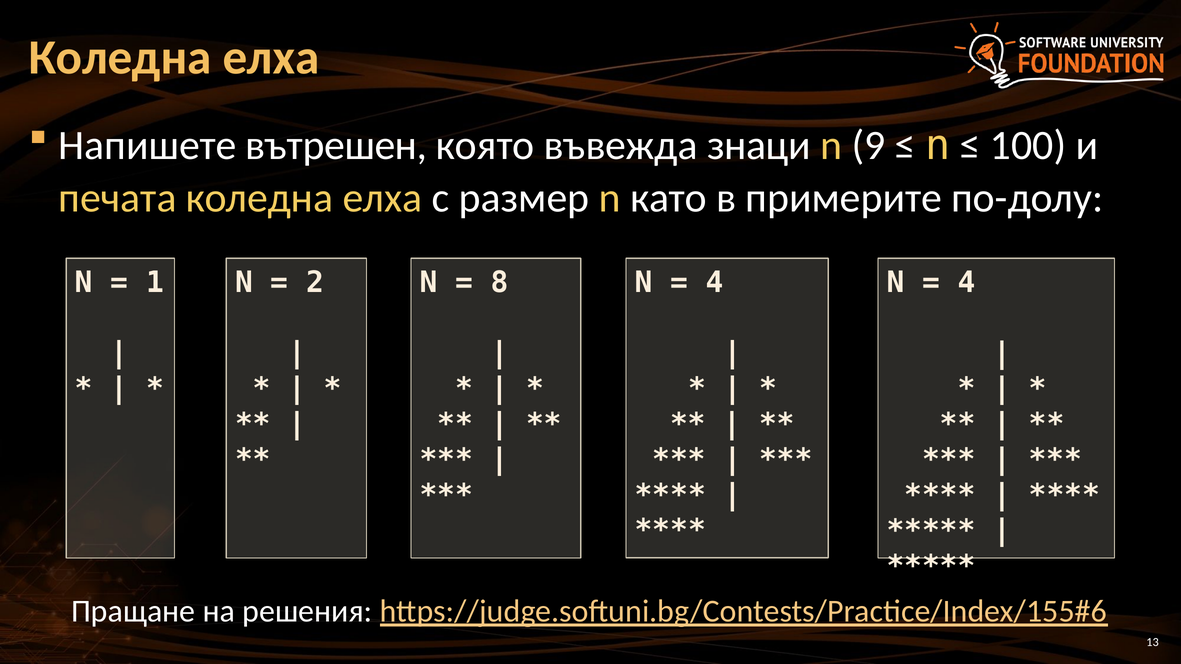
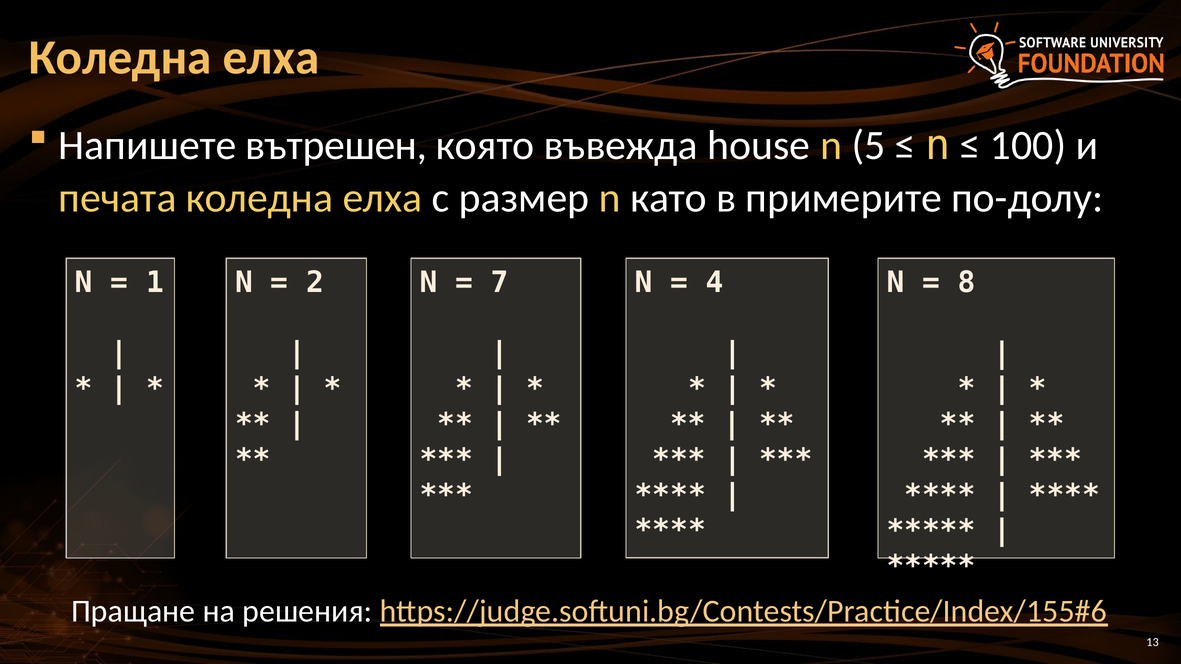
знаци: знаци -> house (759, 145)
9: 9 -> 5 (869, 145)
8: 8 -> 7 (500, 283)
4: 4 -> 8 (967, 283)
